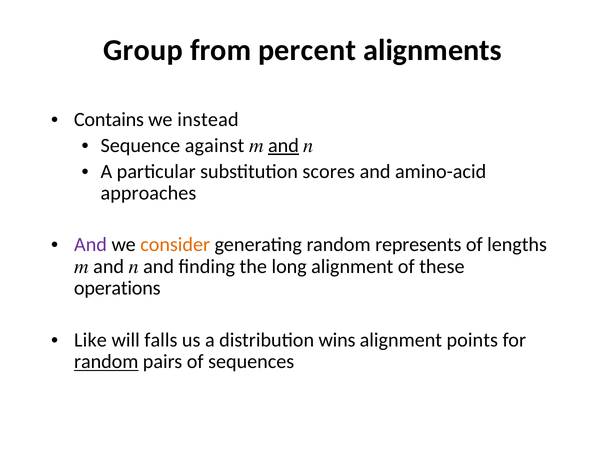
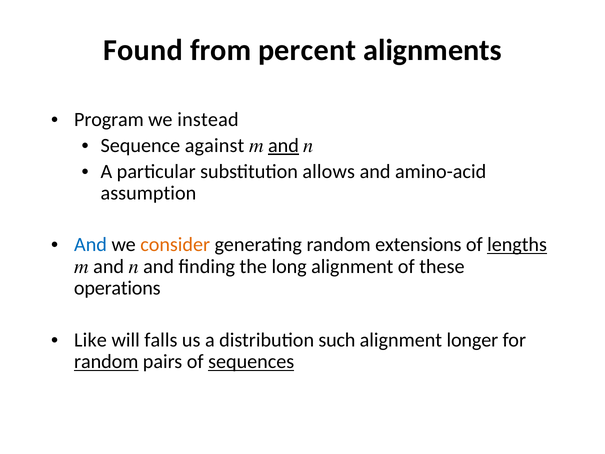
Group: Group -> Found (143, 50)
Contains: Contains -> Program (109, 120)
scores: scores -> allows (329, 171)
approaches: approaches -> assumption (148, 193)
And colour: purple -> blue (91, 245)
represents: represents -> extensions (418, 245)
lengths underline: none -> present (517, 245)
wins: wins -> such (337, 340)
points: points -> longer (472, 340)
sequences underline: none -> present (251, 362)
